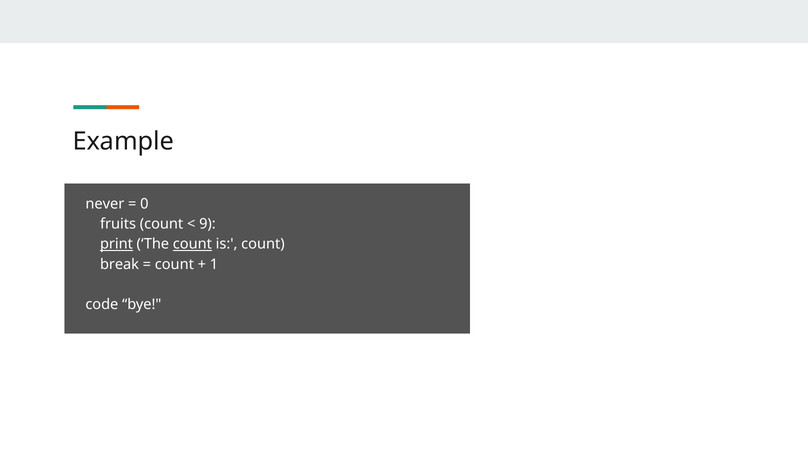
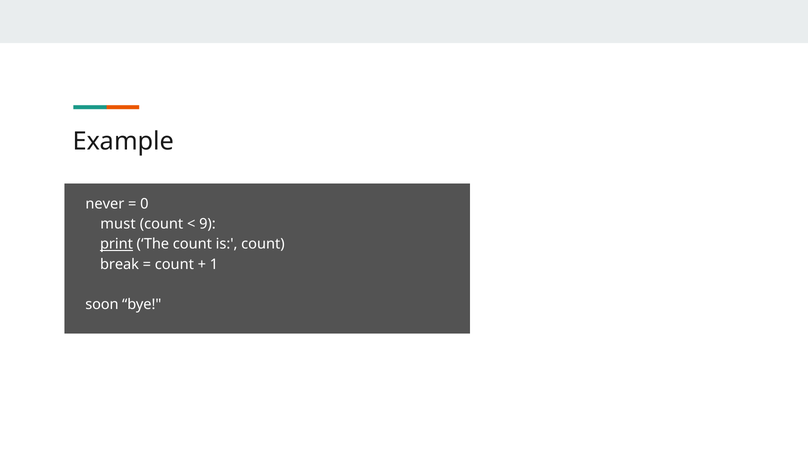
fruits: fruits -> must (118, 224)
count underline: present -> none (192, 244)
code: code -> soon (102, 305)
